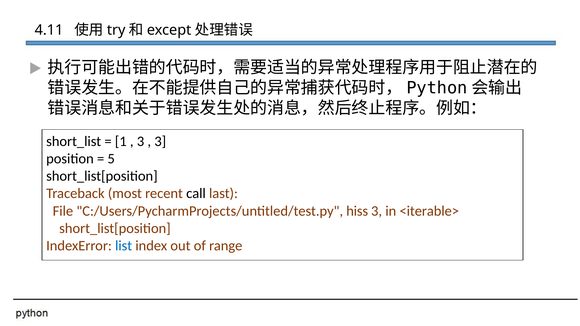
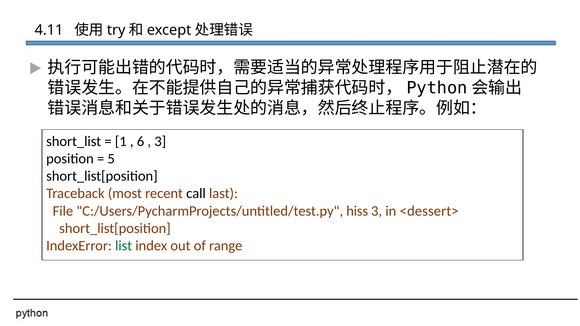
3: 3 -> 6 (141, 141)
<iterable>: <iterable> -> <dessert> (429, 211)
list colour: blue -> green (124, 246)
